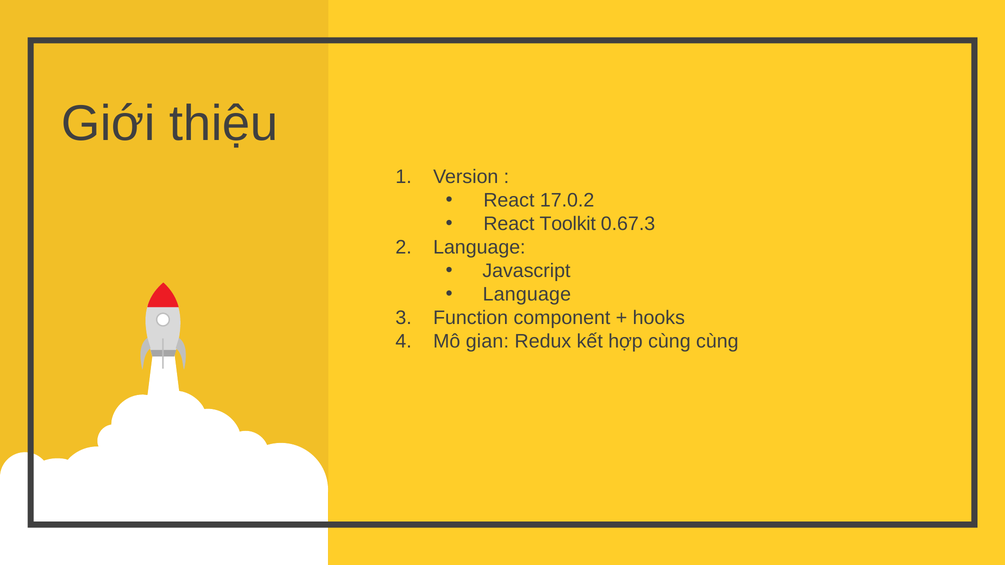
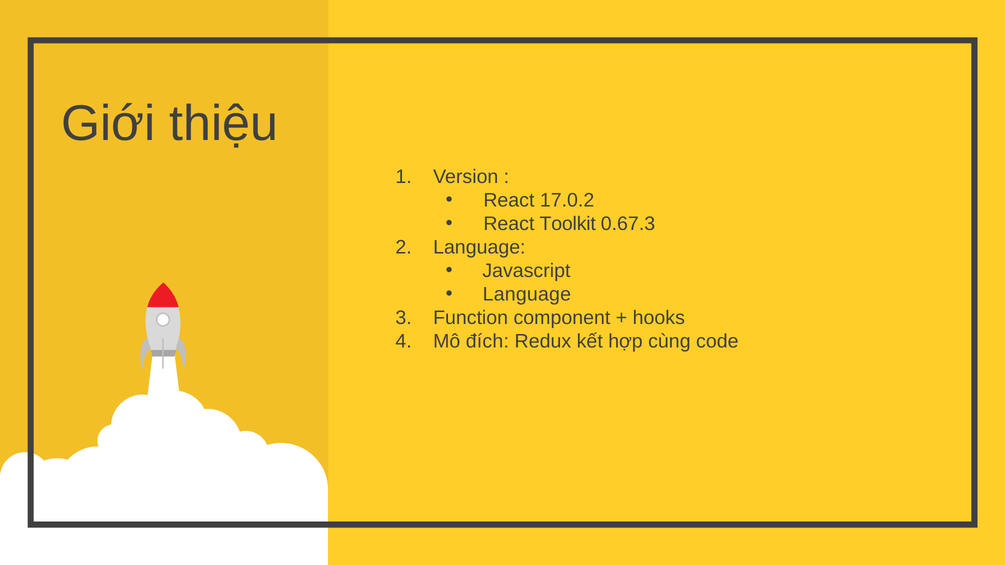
gian: gian -> đích (487, 341)
cùng cùng: cùng -> code (717, 341)
